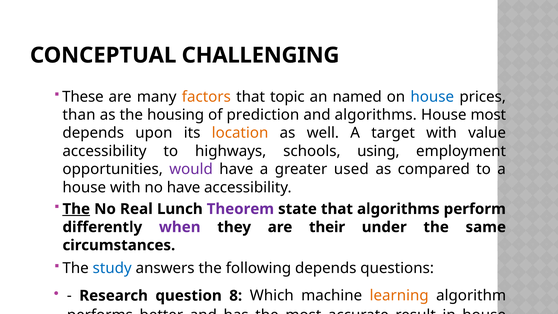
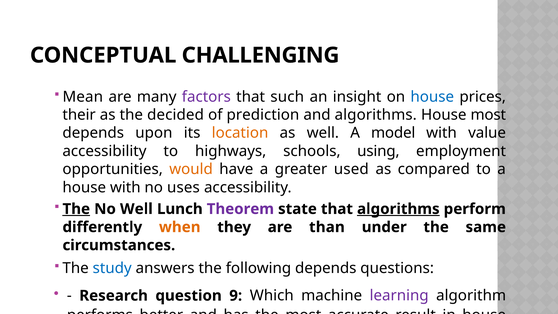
These: These -> Mean (83, 97)
factors colour: orange -> purple (206, 97)
topic: topic -> such (287, 97)
named: named -> insight (357, 97)
than: than -> their (79, 115)
housing: housing -> decided (176, 115)
target: target -> model (393, 133)
would colour: purple -> orange (191, 169)
no have: have -> uses (183, 187)
No Real: Real -> Well (136, 209)
algorithms underline: none -> present (398, 209)
when colour: purple -> orange (180, 227)
their: their -> than (327, 227)
8: 8 -> 9 (236, 296)
learning colour: orange -> purple (399, 296)
